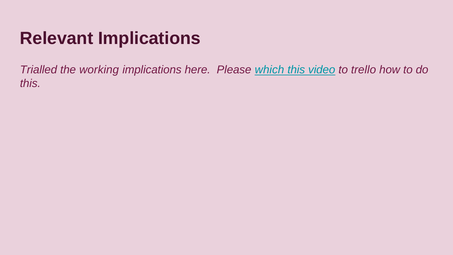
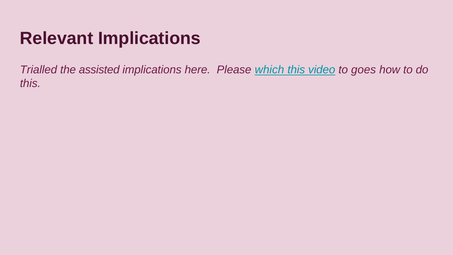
working: working -> assisted (99, 70)
trello: trello -> goes (364, 70)
